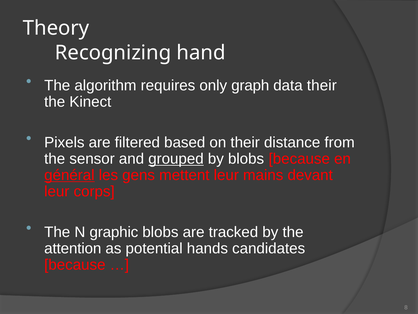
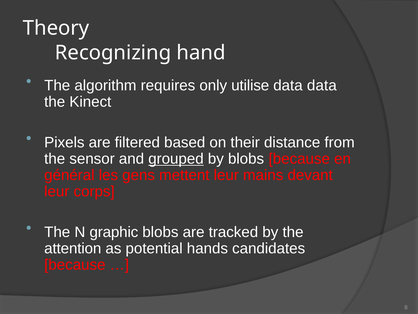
graph: graph -> utilise (250, 85)
data their: their -> data (322, 85)
général underline: present -> none (69, 175)
